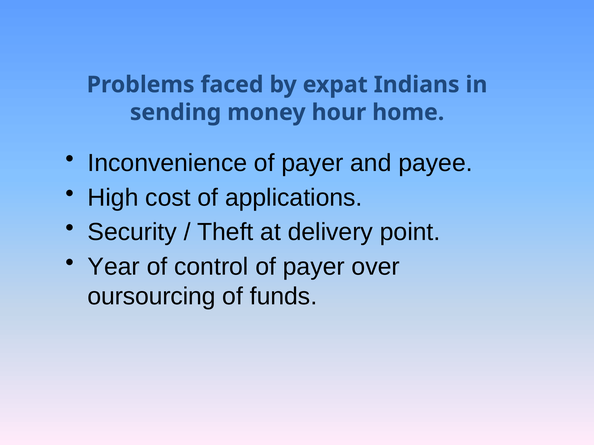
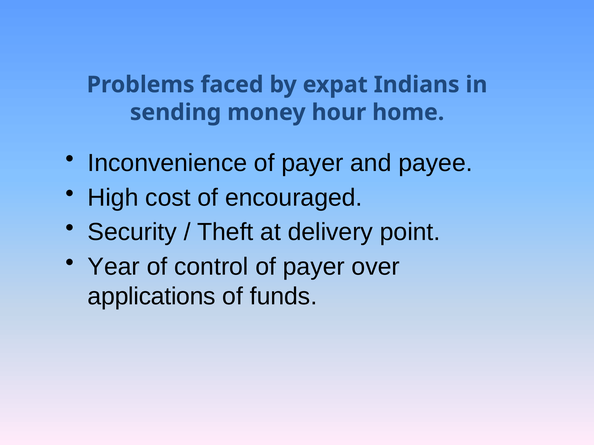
applications: applications -> encouraged (294, 198)
oursourcing: oursourcing -> applications (152, 297)
